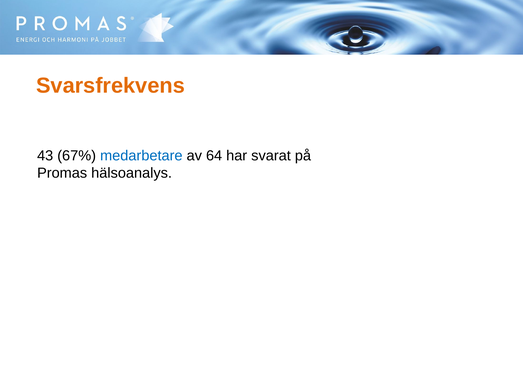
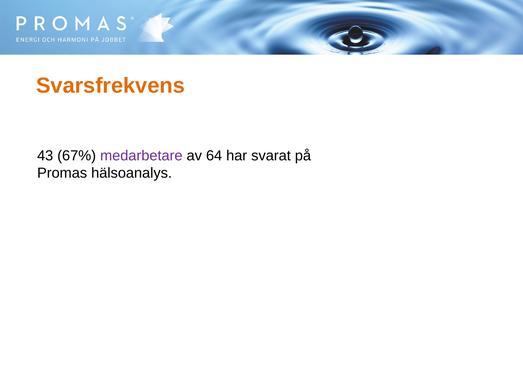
medarbetare colour: blue -> purple (141, 156)
